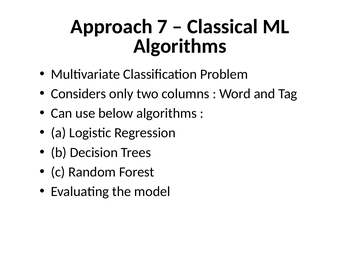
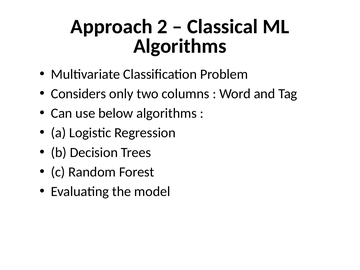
7: 7 -> 2 (162, 27)
